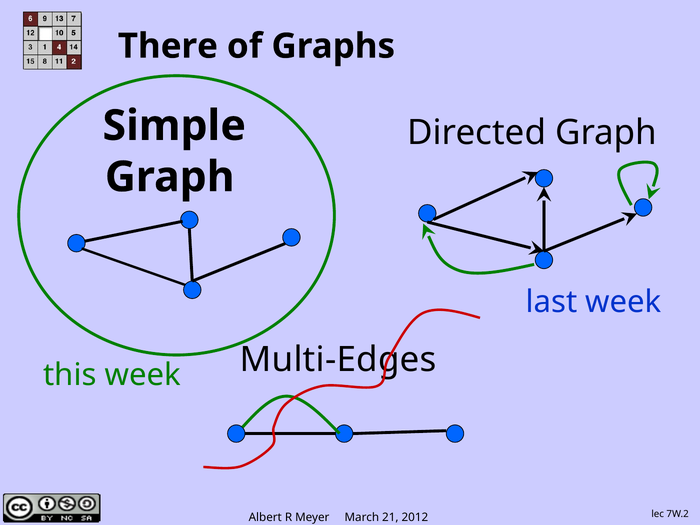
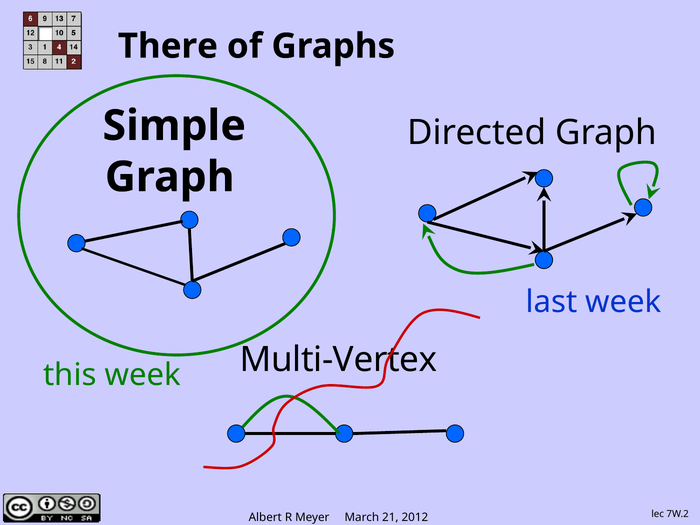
Multi-Edges: Multi-Edges -> Multi-Vertex (339, 359)
